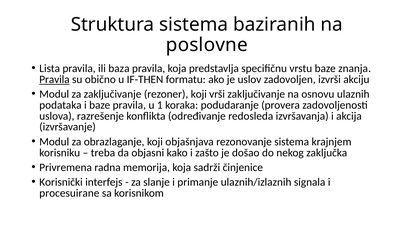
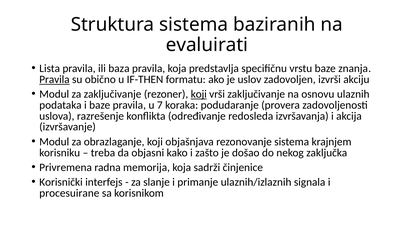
poslovne: poslovne -> evaluirati (207, 45)
koji underline: none -> present (199, 94)
1: 1 -> 7 (160, 105)
